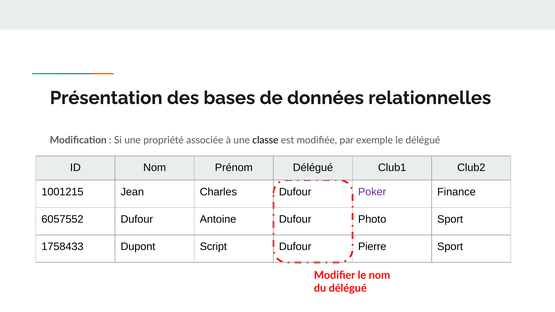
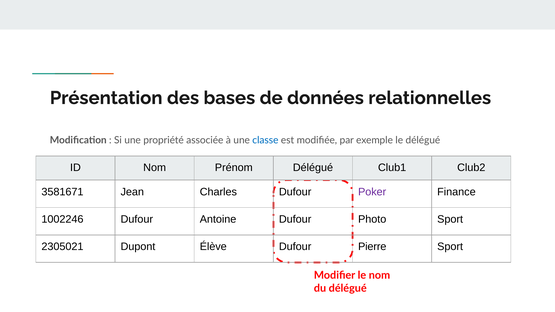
classe colour: black -> blue (265, 140)
1001215: 1001215 -> 3581671 (62, 192)
6057552: 6057552 -> 1002246 (62, 219)
1758433: 1758433 -> 2305021 (62, 247)
Script: Script -> Élève (213, 247)
